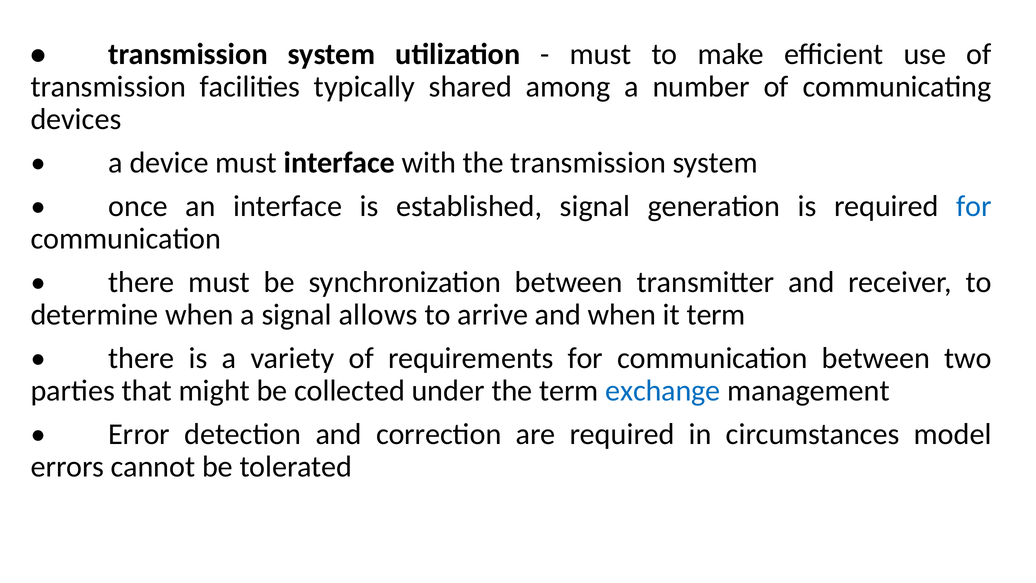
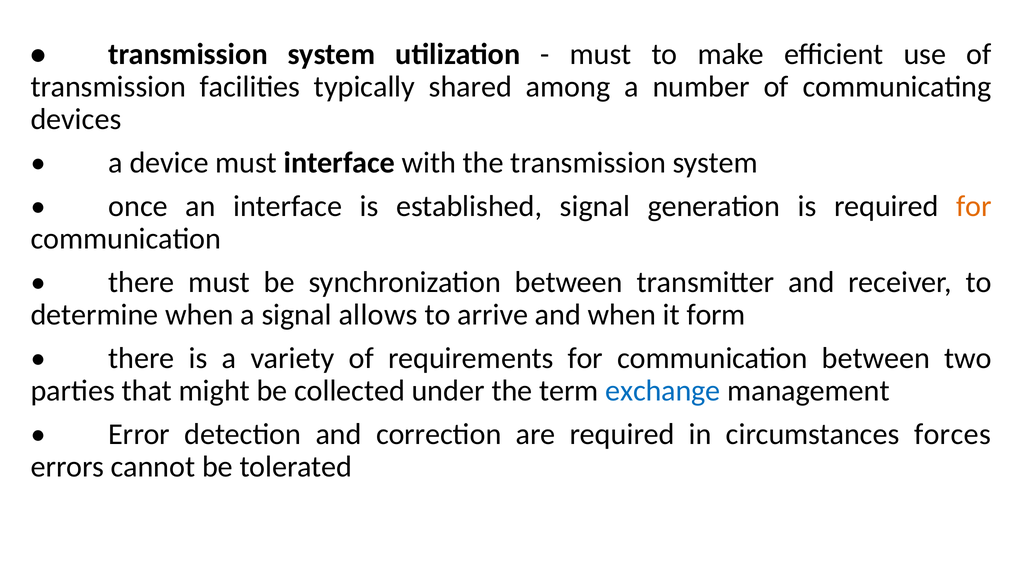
for colour: blue -> orange (974, 206)
it term: term -> form (716, 315)
model: model -> forces (952, 434)
